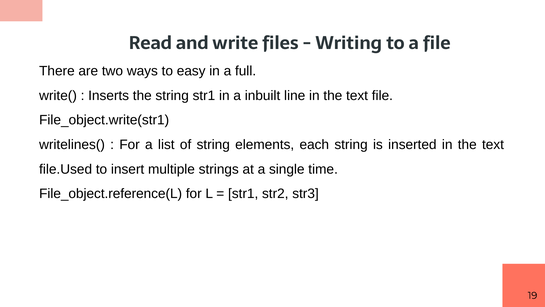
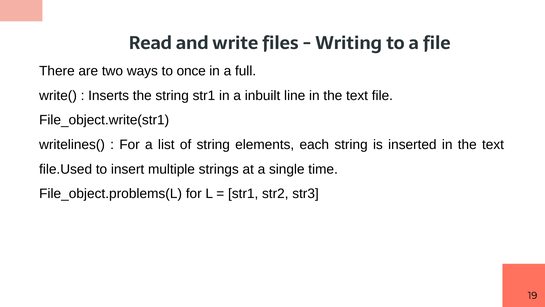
easy: easy -> once (191, 71)
File_object.reference(L: File_object.reference(L -> File_object.problems(L (111, 194)
